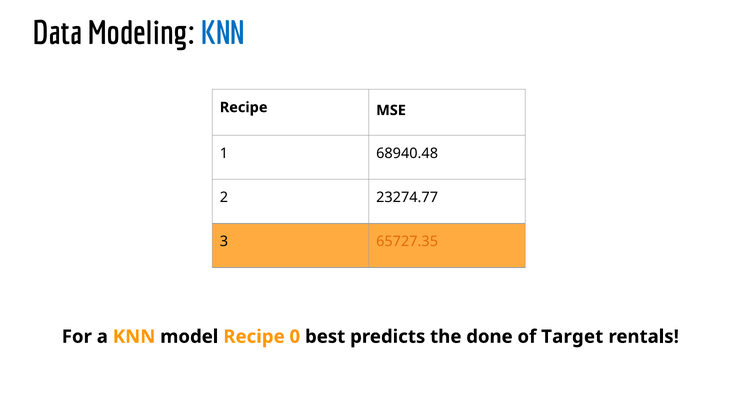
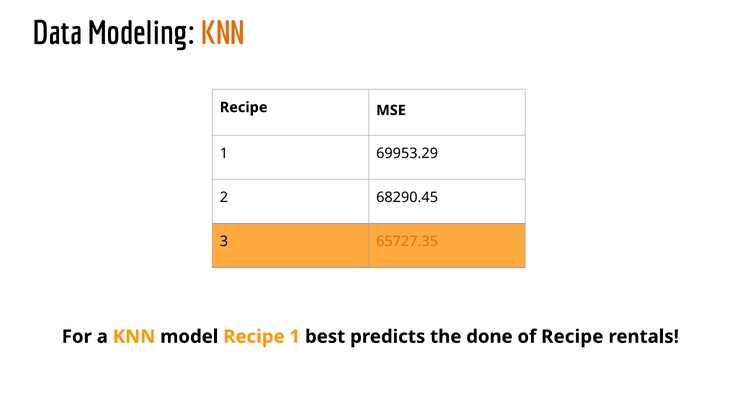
KNN colour: blue -> orange (223, 33)
68940.48: 68940.48 -> 69953.29 (407, 153)
23274.77: 23274.77 -> 68290.45 (407, 197)
Recipe 0: 0 -> 1 (295, 337)
of Target: Target -> Recipe (572, 337)
